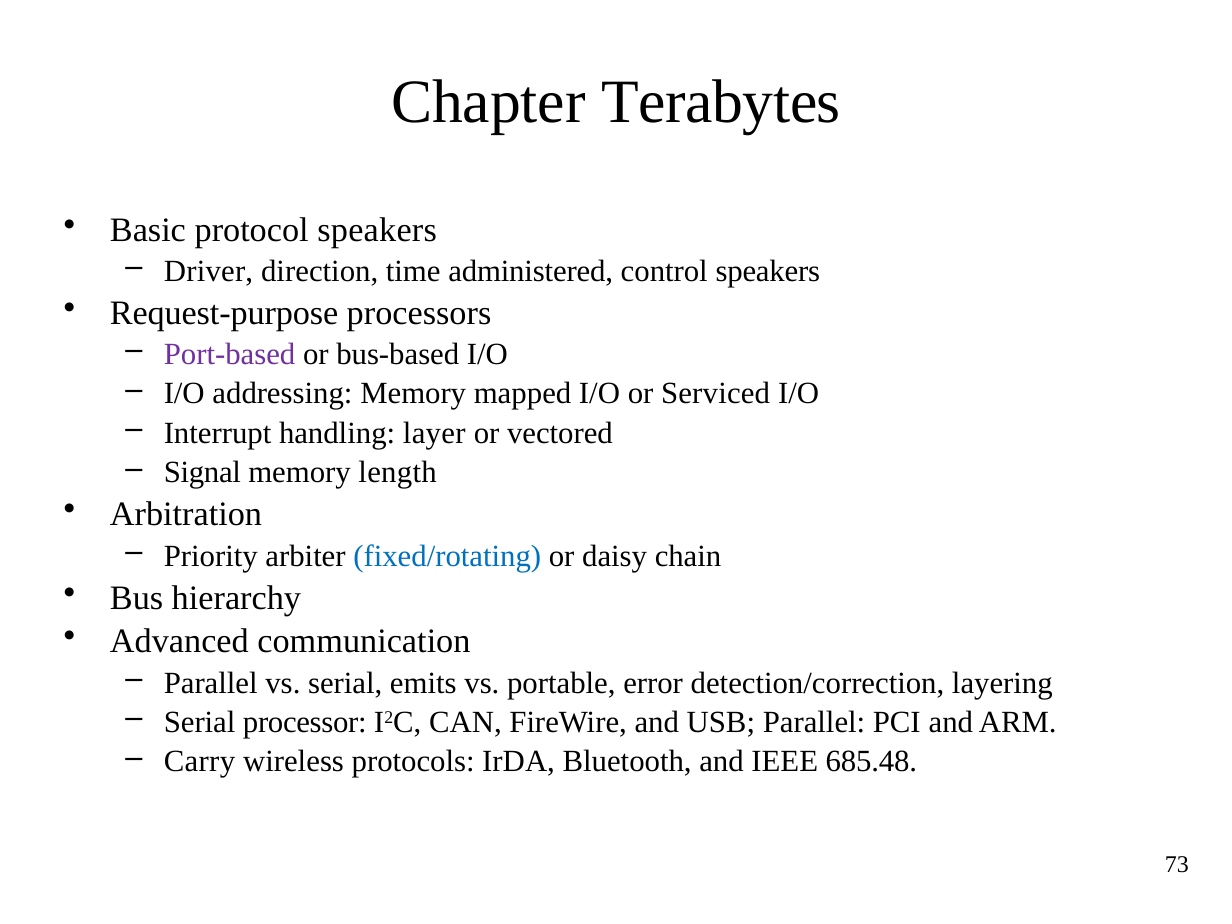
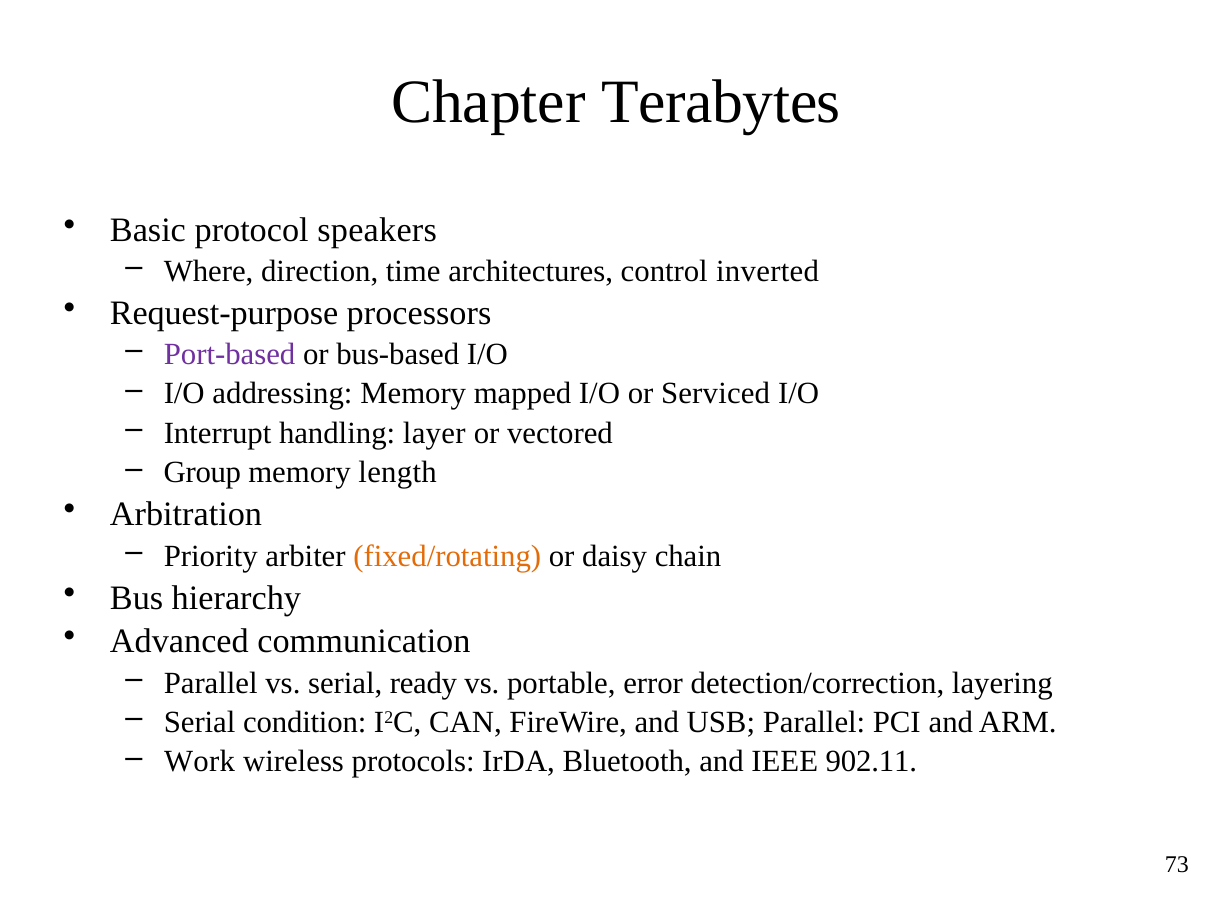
Driver: Driver -> Where (209, 271)
administered: administered -> architectures (531, 271)
control speakers: speakers -> inverted (768, 271)
Signal: Signal -> Group (202, 473)
fixed/rotating colour: blue -> orange (447, 556)
emits: emits -> ready (423, 683)
processor: processor -> condition (305, 722)
Carry: Carry -> Work (200, 762)
685.48: 685.48 -> 902.11 (871, 762)
